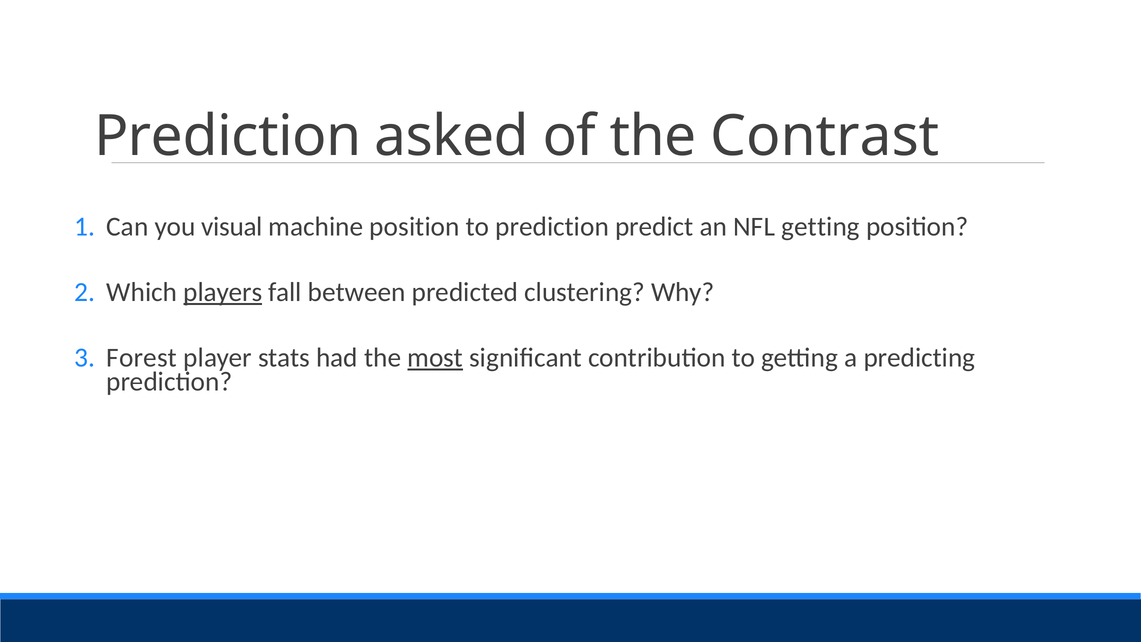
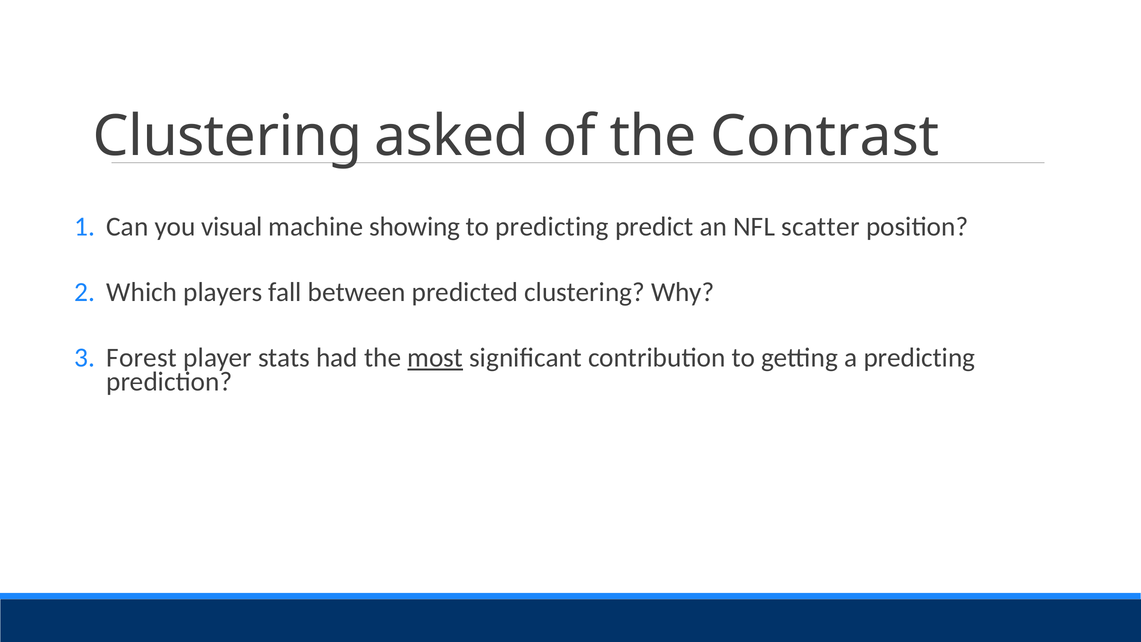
Prediction: Prediction -> Clustering (228, 136)
machine position: position -> showing (415, 227)
to prediction: prediction -> predicting (552, 227)
NFL getting: getting -> scatter (820, 227)
players underline: present -> none (223, 292)
